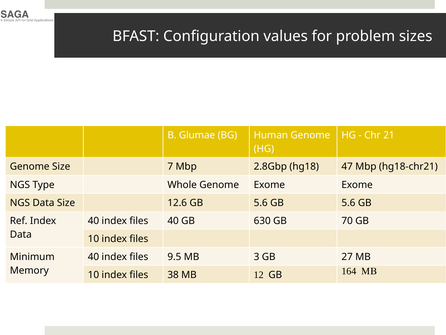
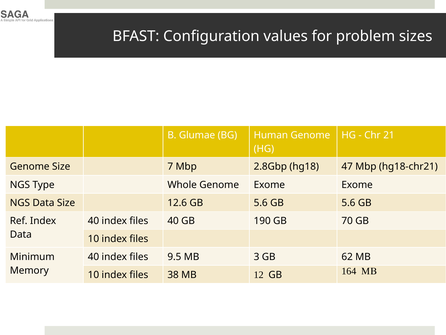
630: 630 -> 190 (262, 221)
27: 27 -> 62 (347, 257)
